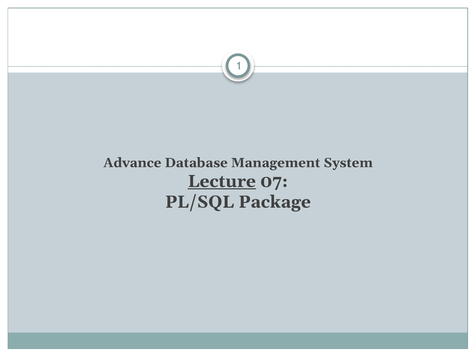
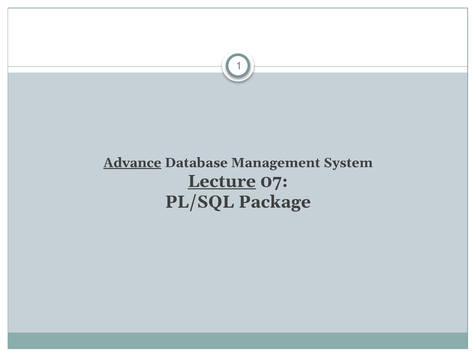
Advance underline: none -> present (132, 163)
